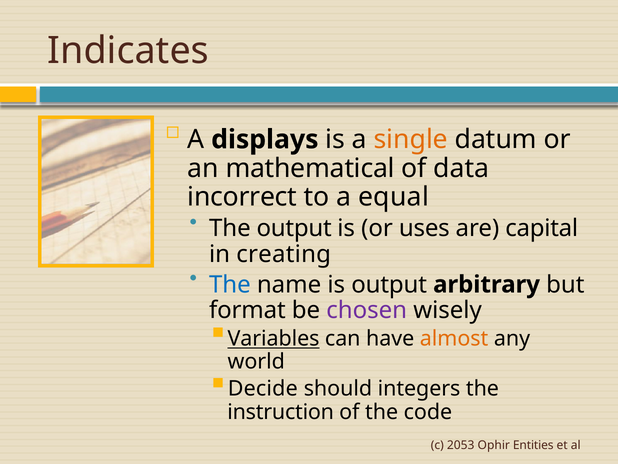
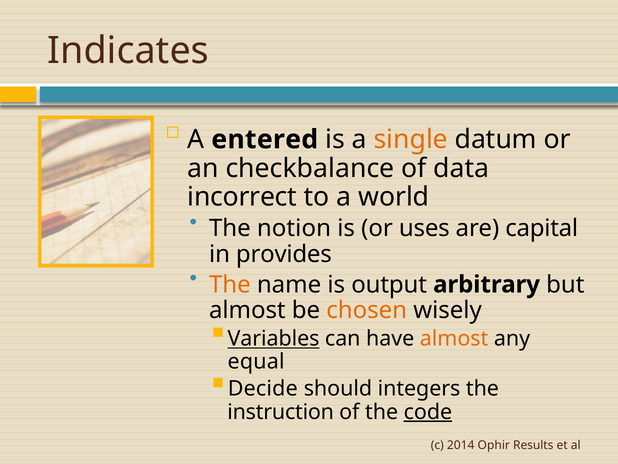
displays: displays -> entered (265, 139)
mathematical: mathematical -> checkbalance (310, 168)
equal: equal -> world (394, 197)
The output: output -> notion (294, 228)
creating: creating -> provides (284, 254)
The colour: blue -> orange (230, 284)
format: format -> almost (247, 310)
chosen colour: purple -> orange (367, 310)
world: world -> equal (256, 361)
code underline: none -> present (428, 412)
2053: 2053 -> 2014 (461, 445)
Entities: Entities -> Results (533, 445)
